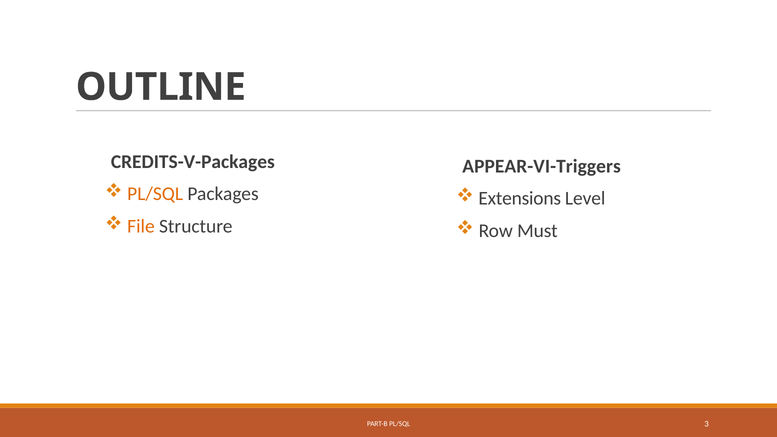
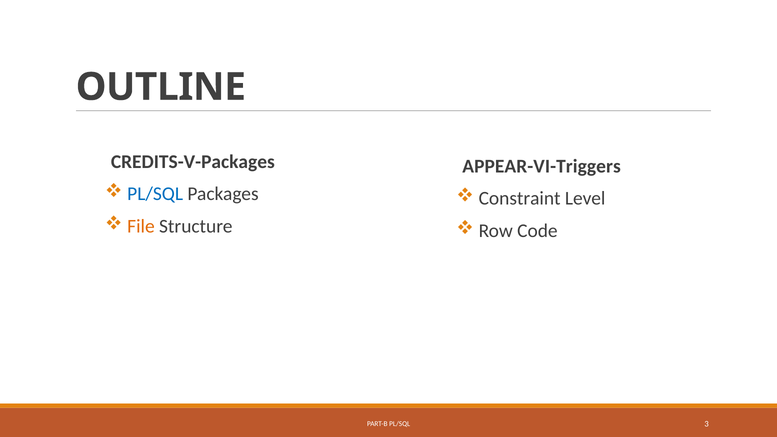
PL/SQL colour: orange -> blue (155, 194)
Extensions: Extensions -> Constraint (520, 198)
Must: Must -> Code (537, 231)
